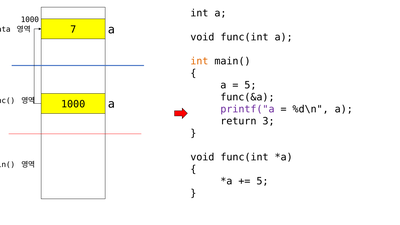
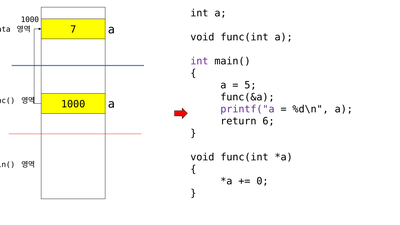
int colour: orange -> purple (199, 61)
3: 3 -> 6 (268, 121)
5: 5 -> 0 (262, 181)
